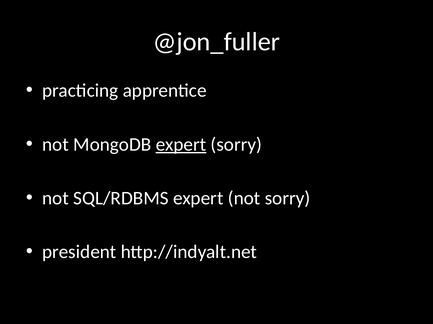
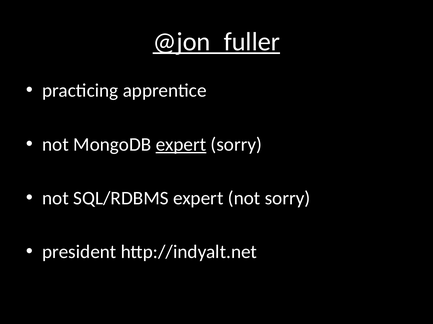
@jon_fuller underline: none -> present (216, 42)
